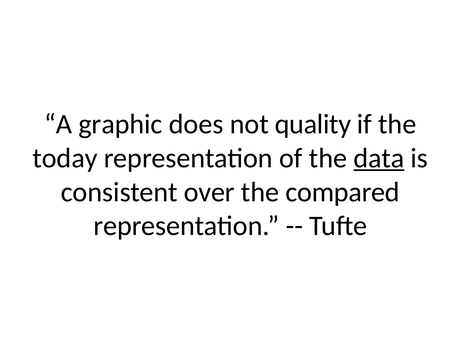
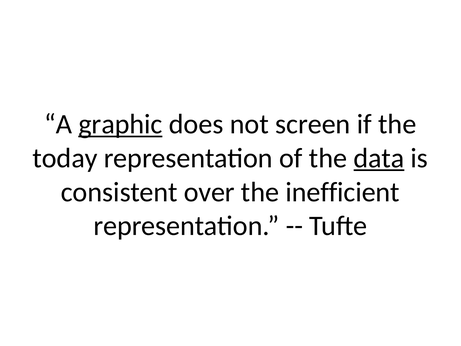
graphic underline: none -> present (120, 124)
quality: quality -> screen (313, 124)
compared: compared -> inefficient (343, 192)
